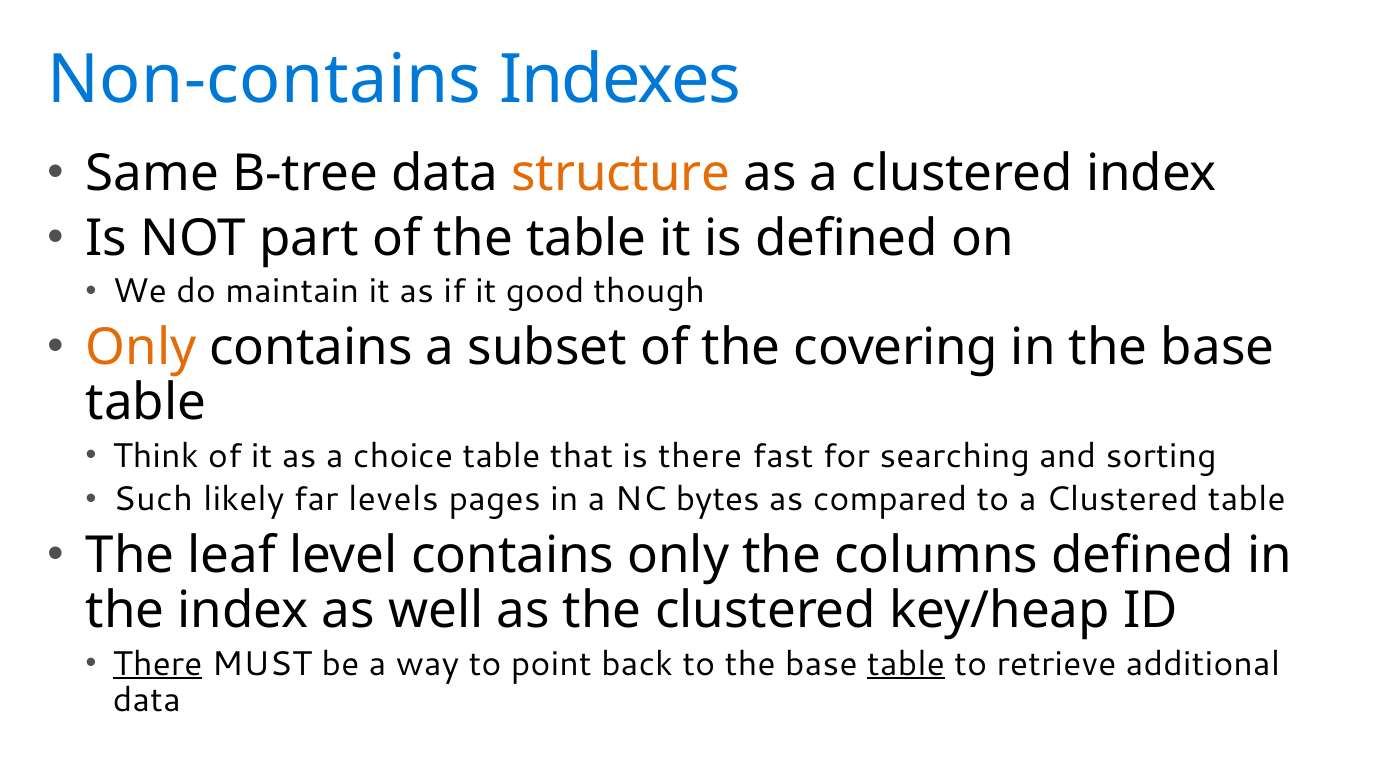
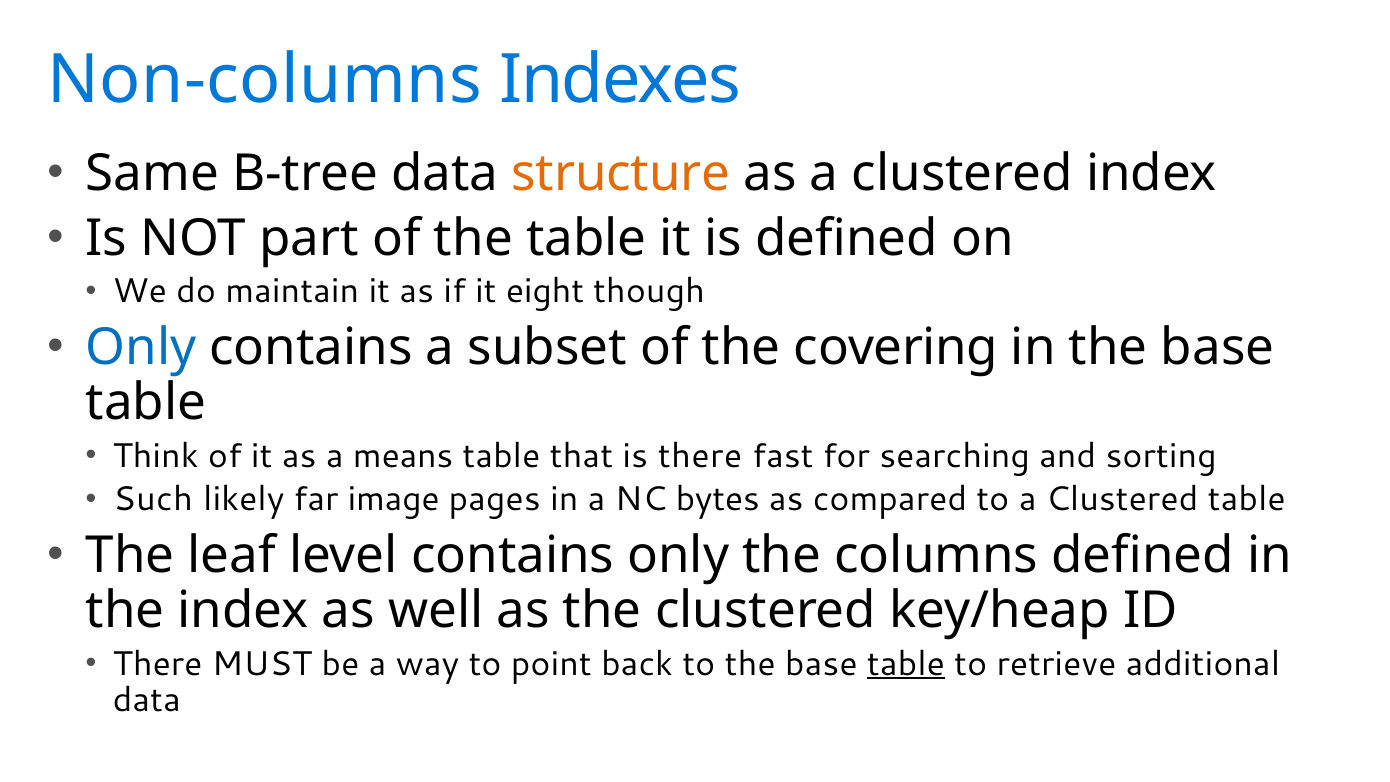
Non-contains: Non-contains -> Non-columns (265, 80)
good: good -> eight (545, 292)
Only colour: orange -> blue (141, 348)
choice: choice -> means (403, 456)
levels: levels -> image (394, 499)
There underline: present -> none (158, 664)
